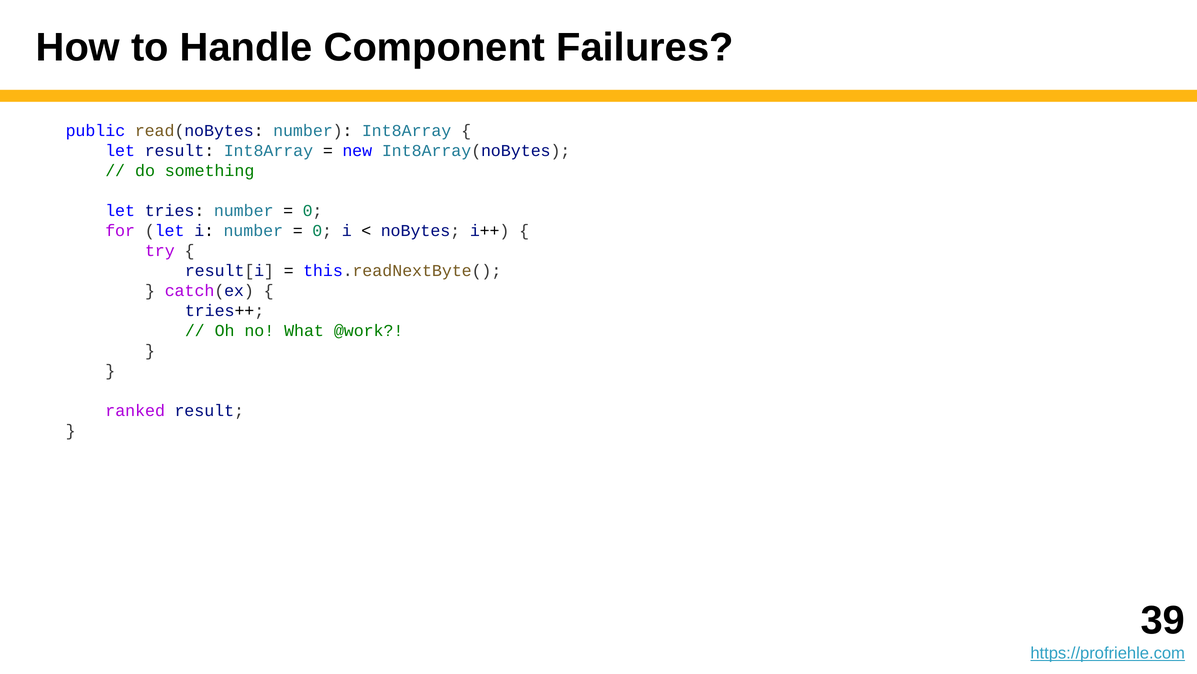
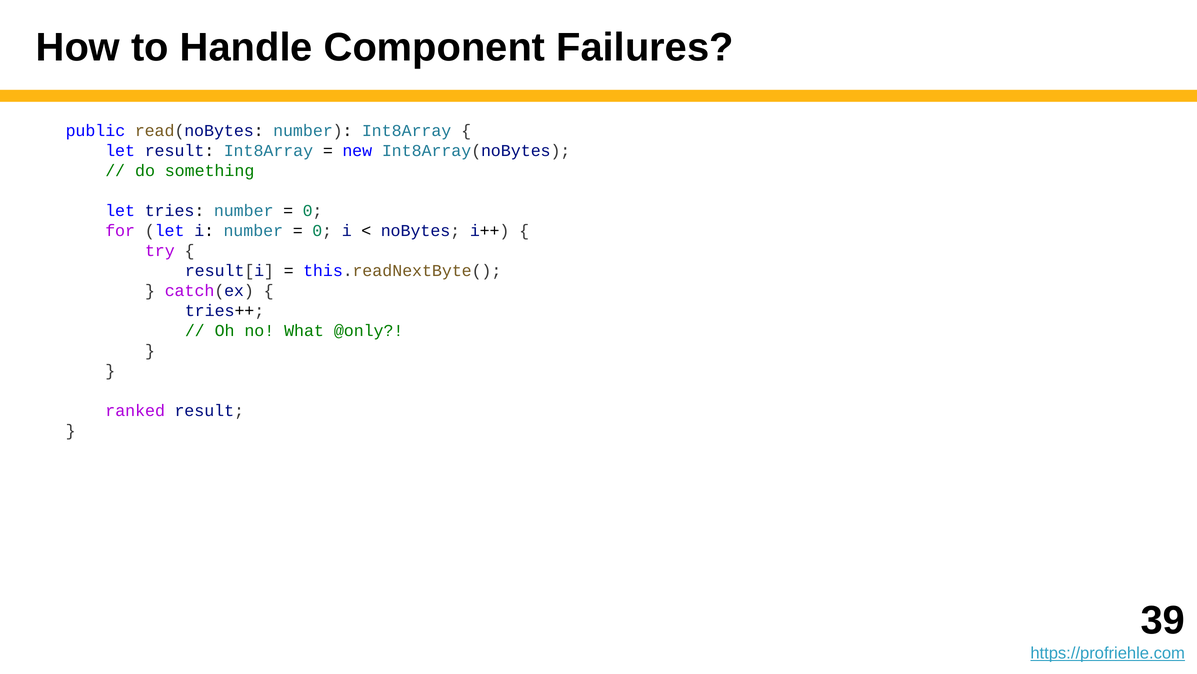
@work: @work -> @only (369, 331)
